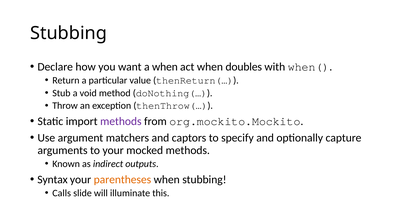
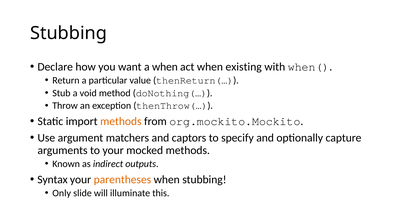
doubles: doubles -> existing (244, 67)
methods colour: purple -> orange (121, 121)
Calls: Calls -> Only (62, 193)
